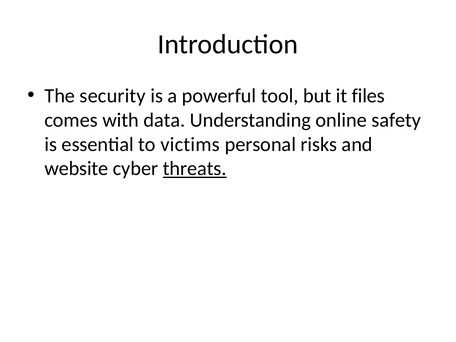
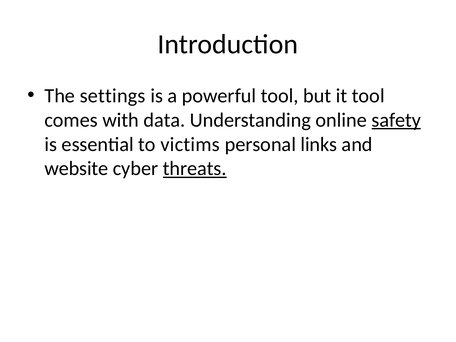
security: security -> settings (113, 96)
it files: files -> tool (368, 96)
safety underline: none -> present (396, 120)
risks: risks -> links (319, 144)
